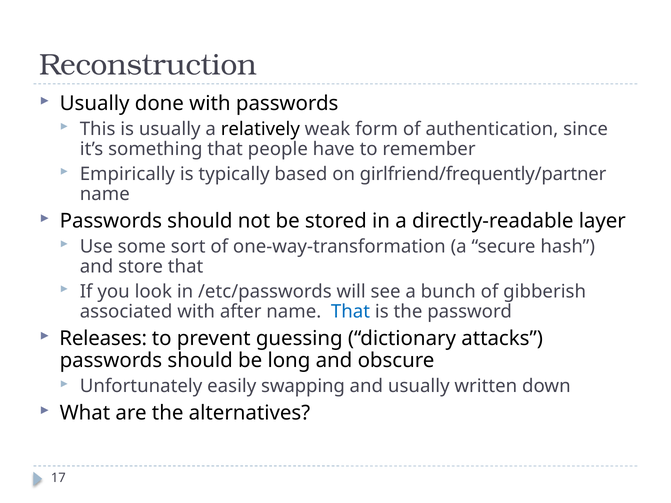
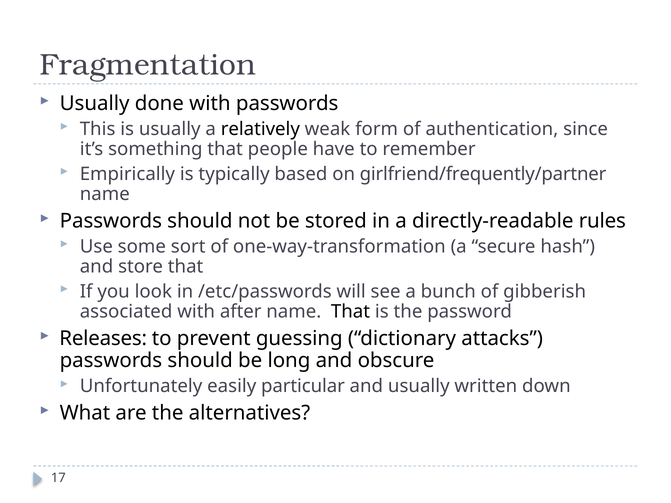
Reconstruction: Reconstruction -> Fragmentation (148, 65)
layer: layer -> rules (602, 221)
That colour: blue -> black (351, 312)
swapping: swapping -> particular (303, 386)
